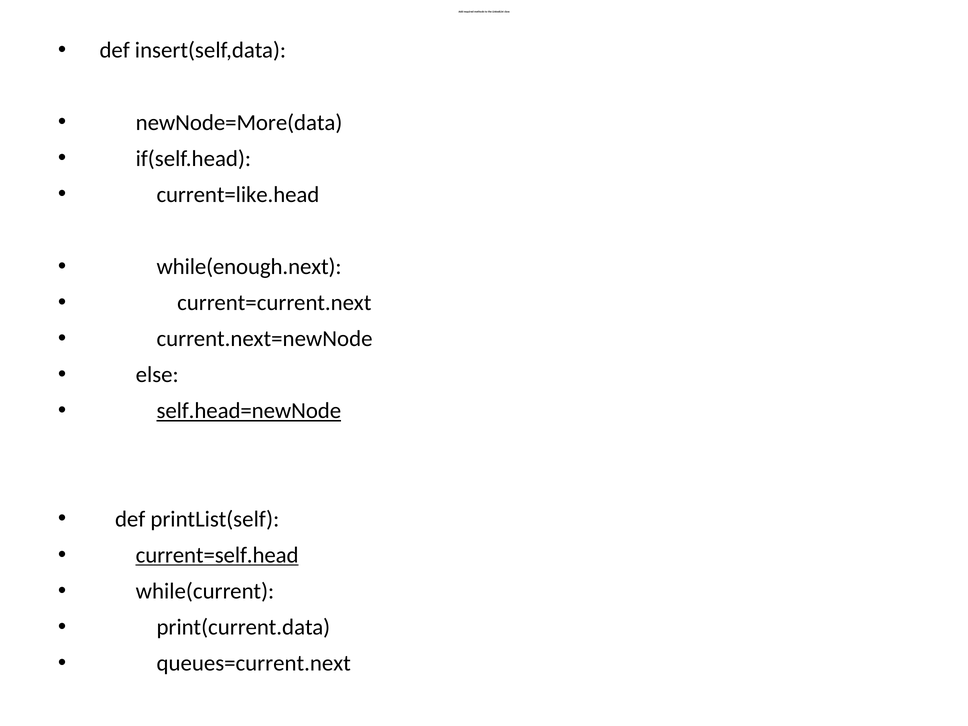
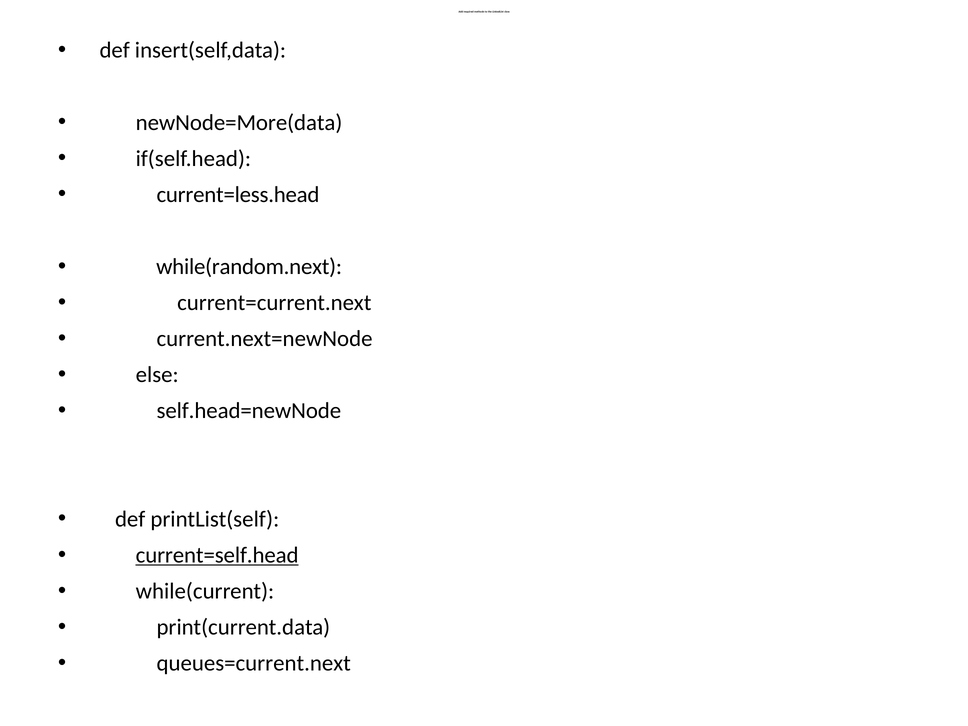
current=like.head: current=like.head -> current=less.head (238, 195)
while(enough.next: while(enough.next -> while(random.next (249, 267)
self.head=newNode underline: present -> none (249, 411)
